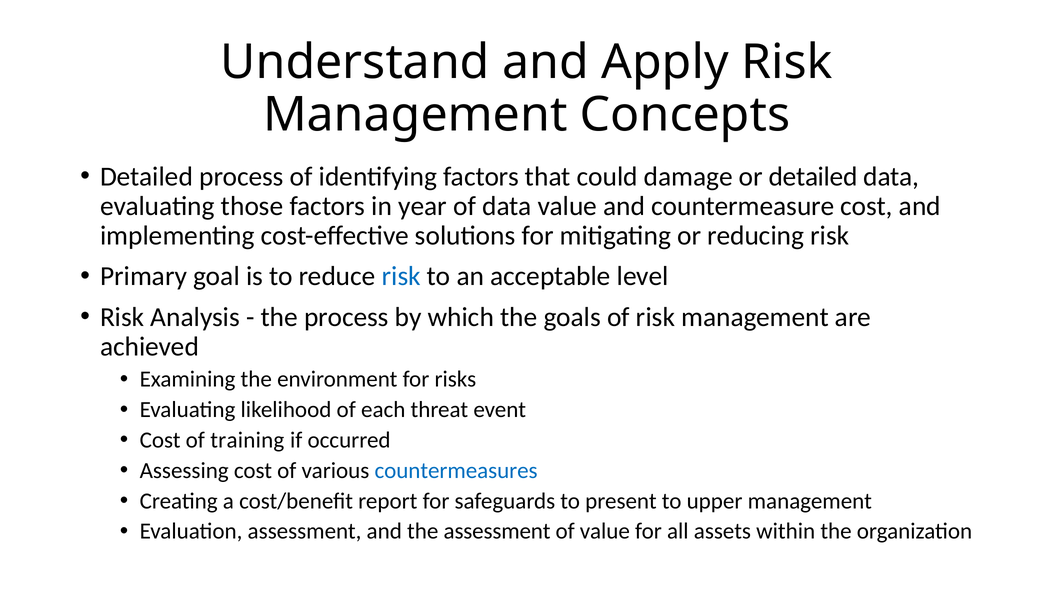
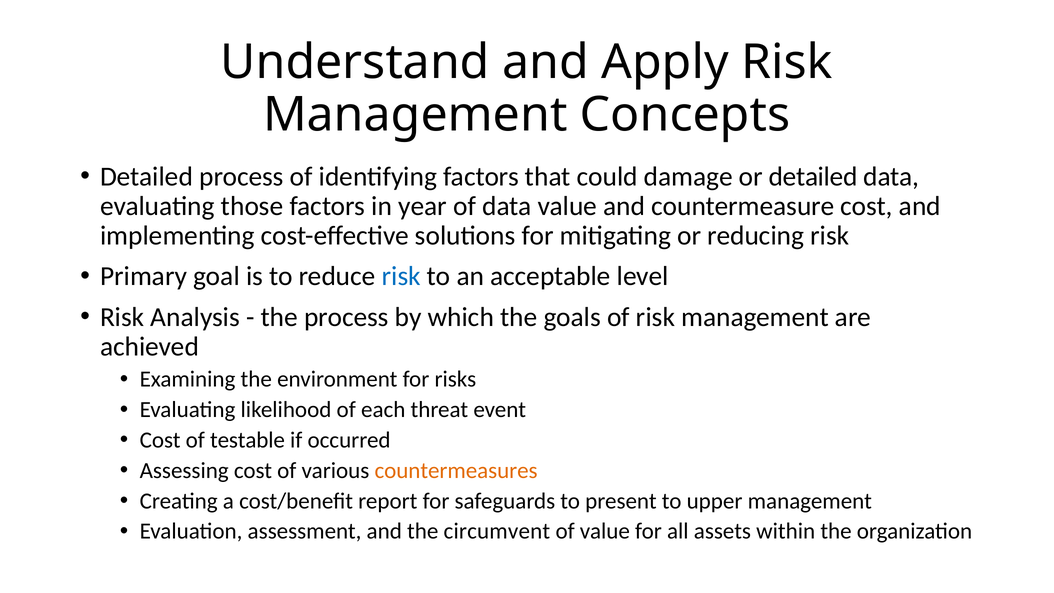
training: training -> testable (248, 440)
countermeasures colour: blue -> orange (456, 470)
the assessment: assessment -> circumvent (497, 531)
